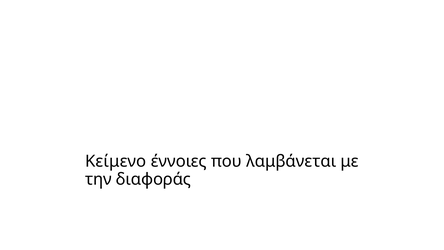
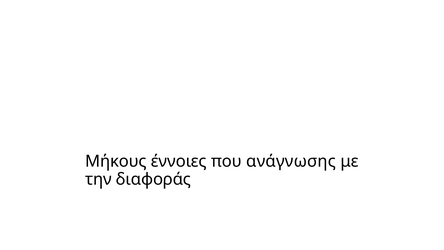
Κείμενο: Κείμενο -> Μήκους (116, 161)
λαμβάνεται: λαμβάνεται -> ανάγνωσης (291, 161)
